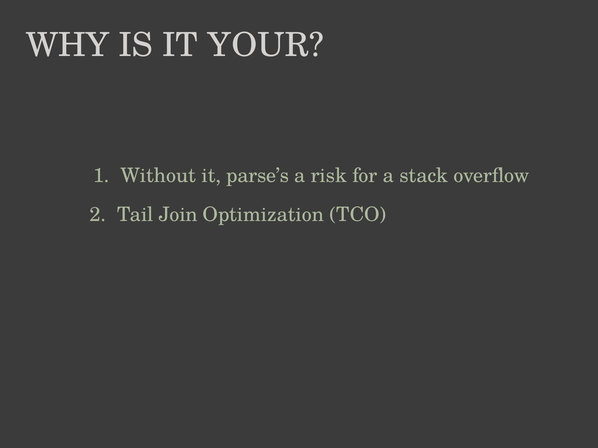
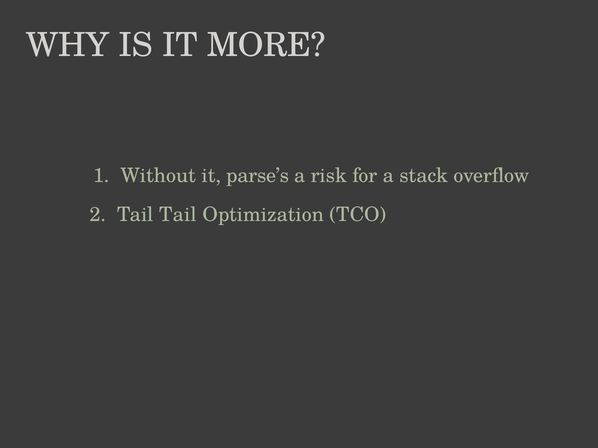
YOUR: YOUR -> MORE (266, 45)
Tail Join: Join -> Tail (178, 215)
